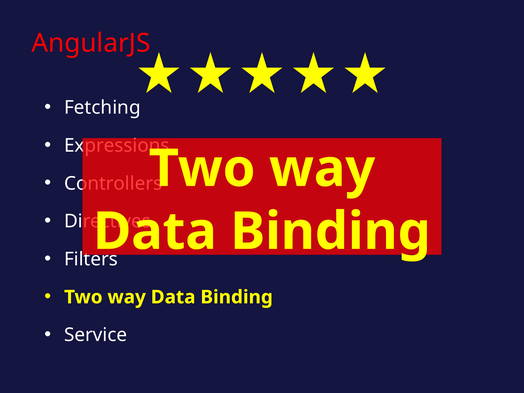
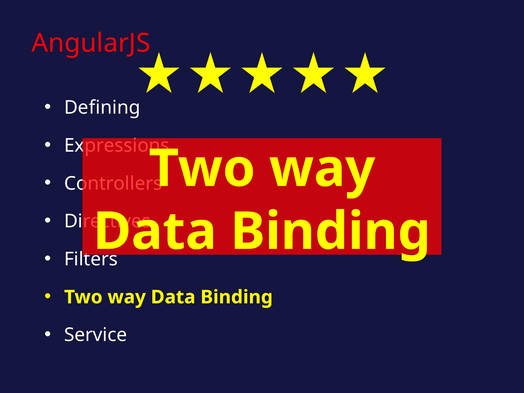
Fetching: Fetching -> Defining (102, 108)
